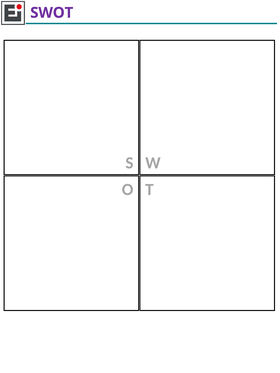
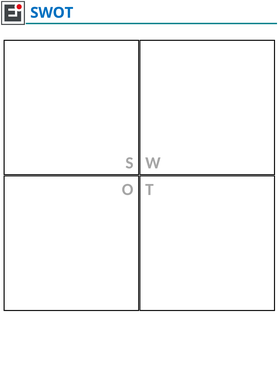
SWOT colour: purple -> blue (52, 13)
